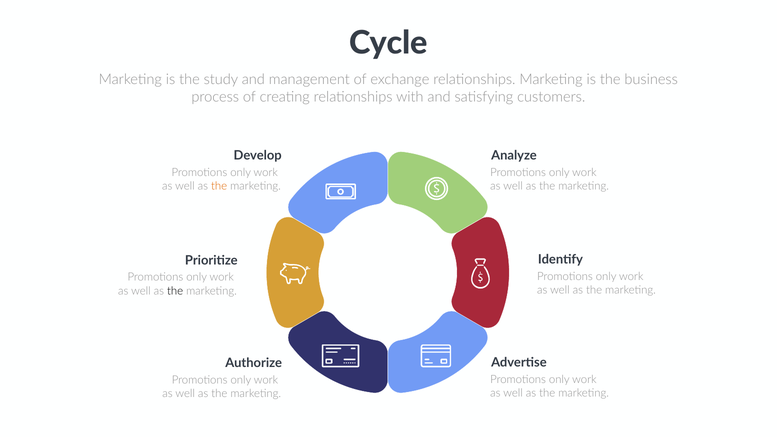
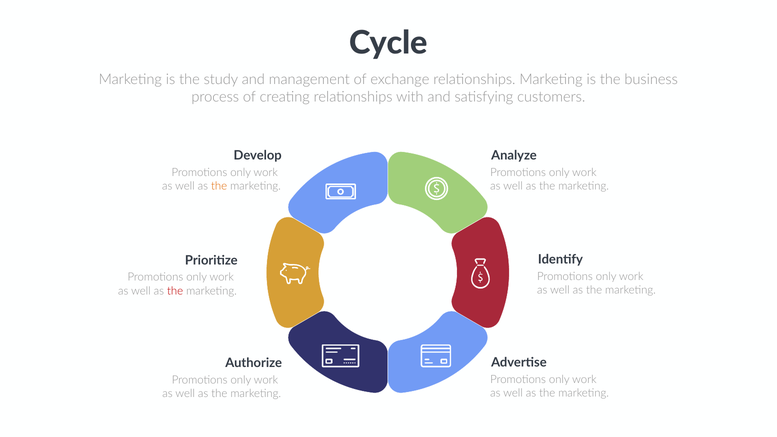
the colour: black -> red (175, 291)
